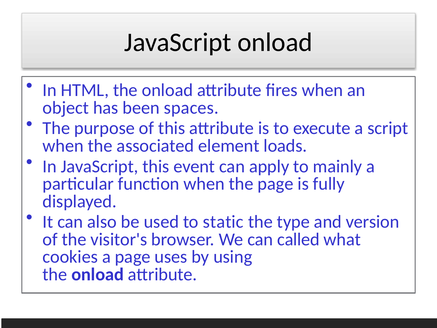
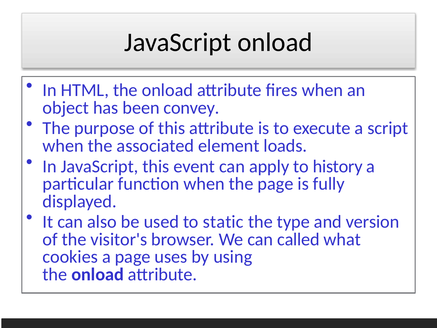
spaces: spaces -> convey (191, 108)
mainly: mainly -> history (338, 166)
